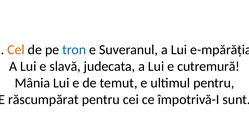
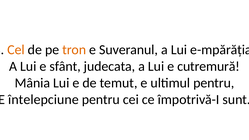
tron colour: blue -> orange (74, 50)
slavă: slavă -> sfânt (65, 66)
răscumpărat: răscumpărat -> întelepciune (43, 100)
